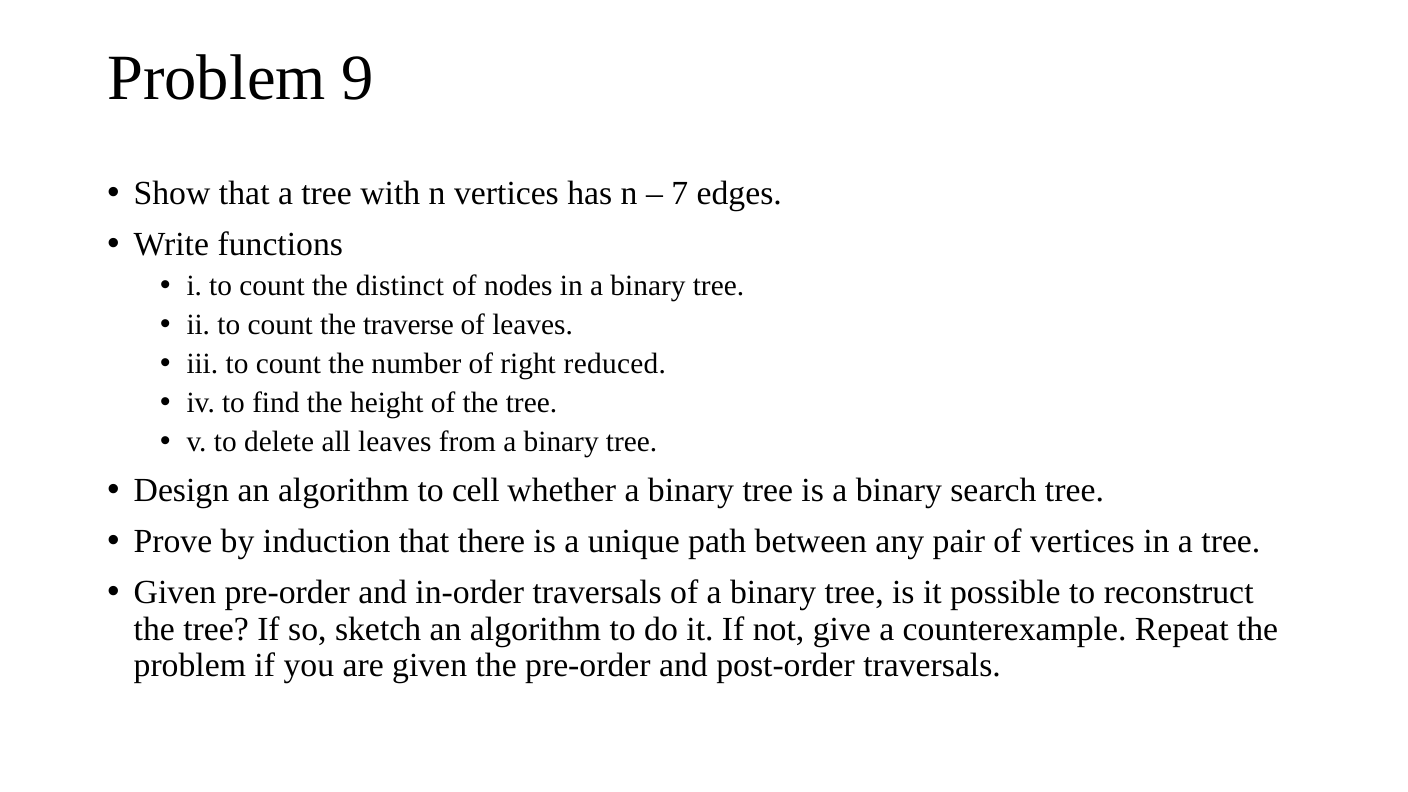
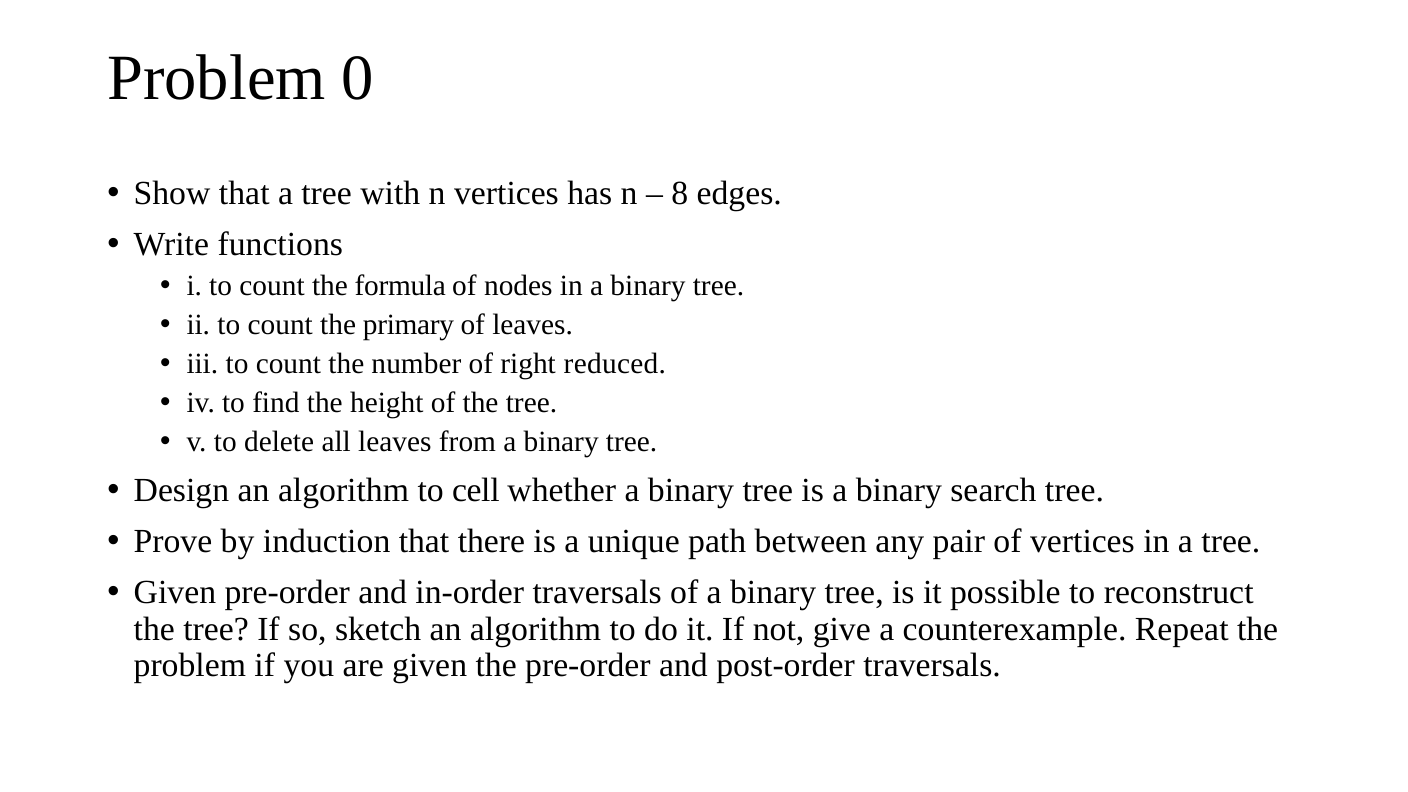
9: 9 -> 0 (358, 78)
7: 7 -> 8 (680, 193)
distinct: distinct -> formula (400, 286)
traverse: traverse -> primary (408, 325)
